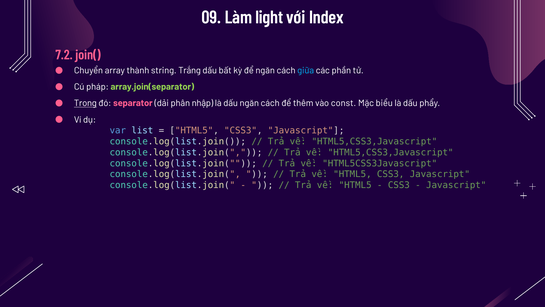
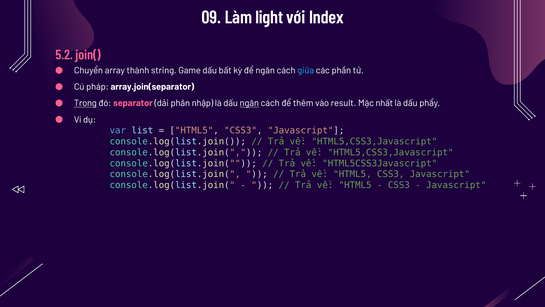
7.2: 7.2 -> 5.2 (64, 55)
Trắng: Trắng -> Game (190, 70)
array.join(separator colour: light green -> white (152, 87)
ngăn underline: none -> present (249, 103)
const: const -> result (344, 103)
biểu: biểu -> nhất (384, 103)
